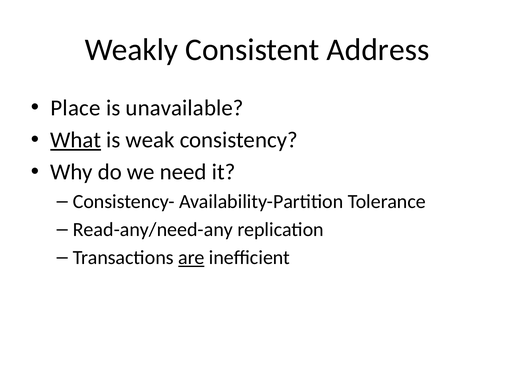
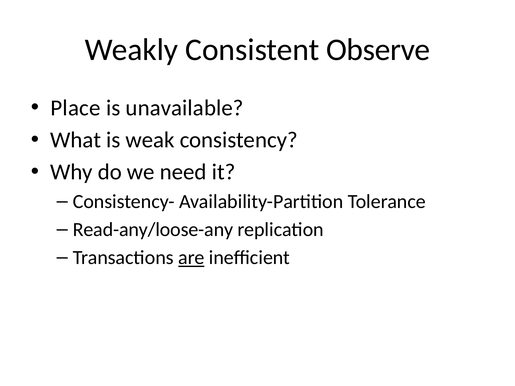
Address: Address -> Observe (378, 50)
What underline: present -> none (76, 140)
Read-any/need-any: Read-any/need-any -> Read-any/loose-any (153, 230)
